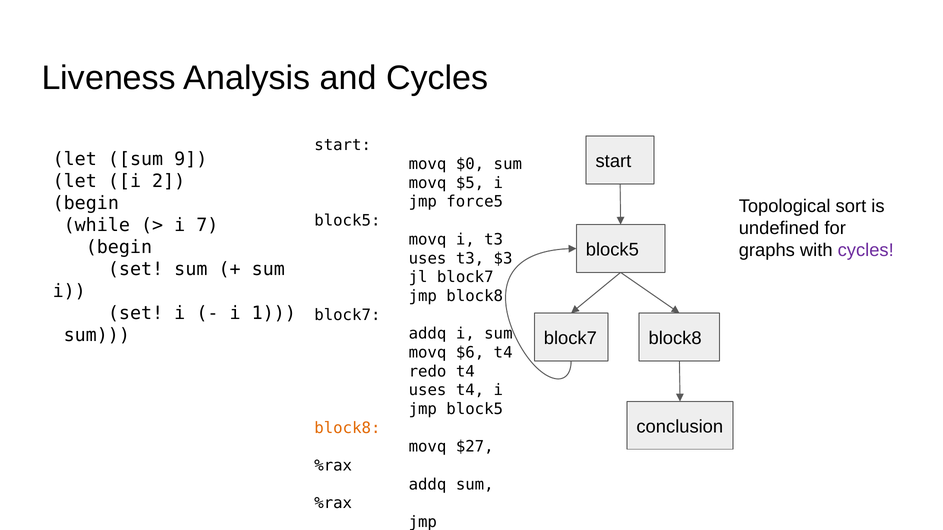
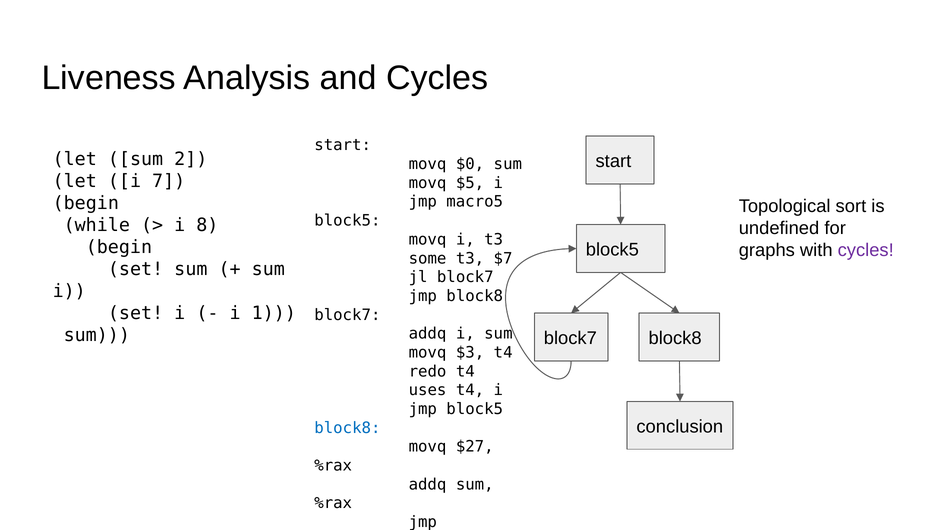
9: 9 -> 2 (191, 159)
2: 2 -> 7 (169, 181)
force5: force5 -> macro5 (475, 202)
7: 7 -> 8 (207, 225)
uses: uses -> some (428, 259)
$3: $3 -> $7 (503, 259)
$6: $6 -> $3 (470, 353)
block8 colour: orange -> blue (347, 428)
